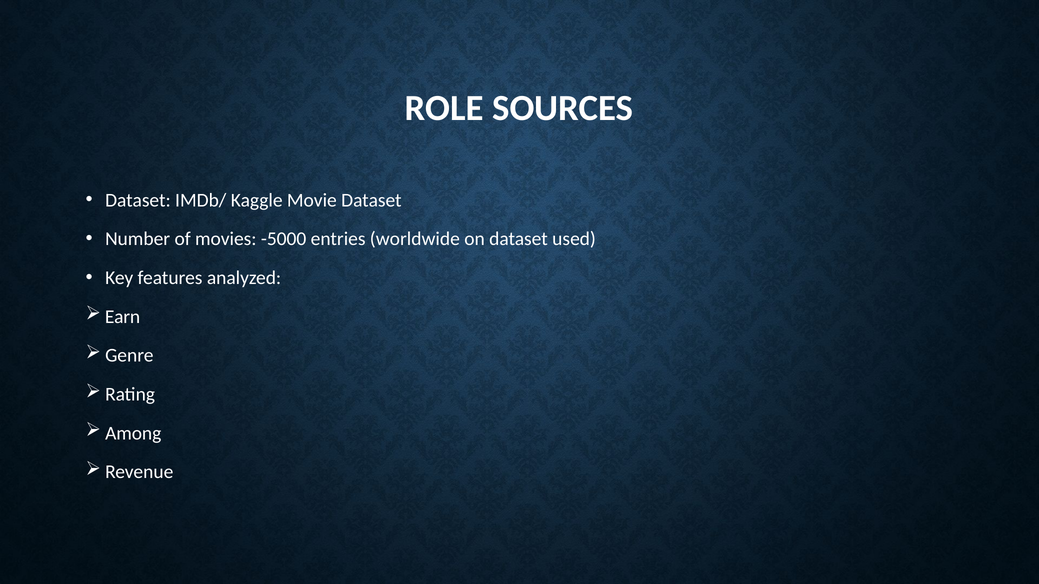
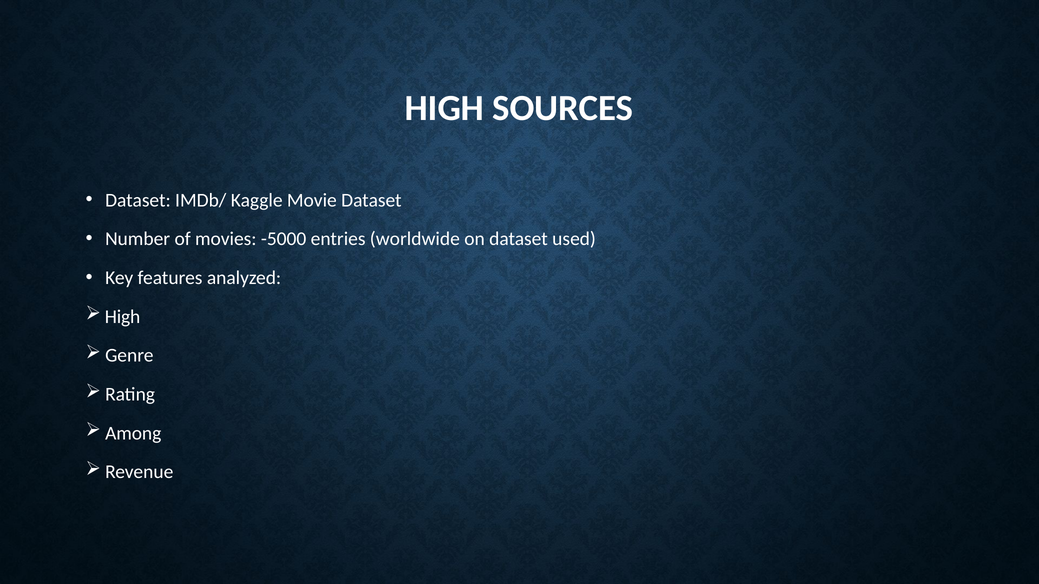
ROLE: ROLE -> HIGH (444, 108)
Earn: Earn -> High (123, 317)
